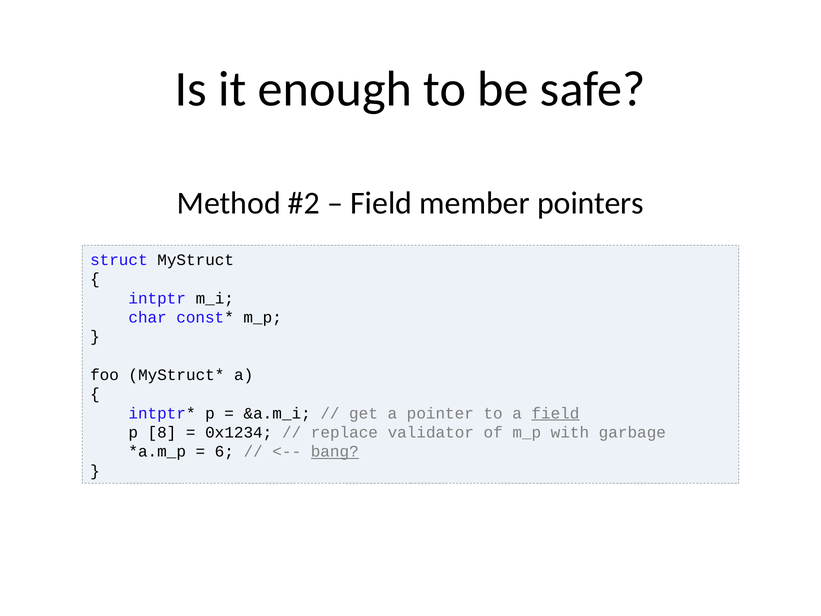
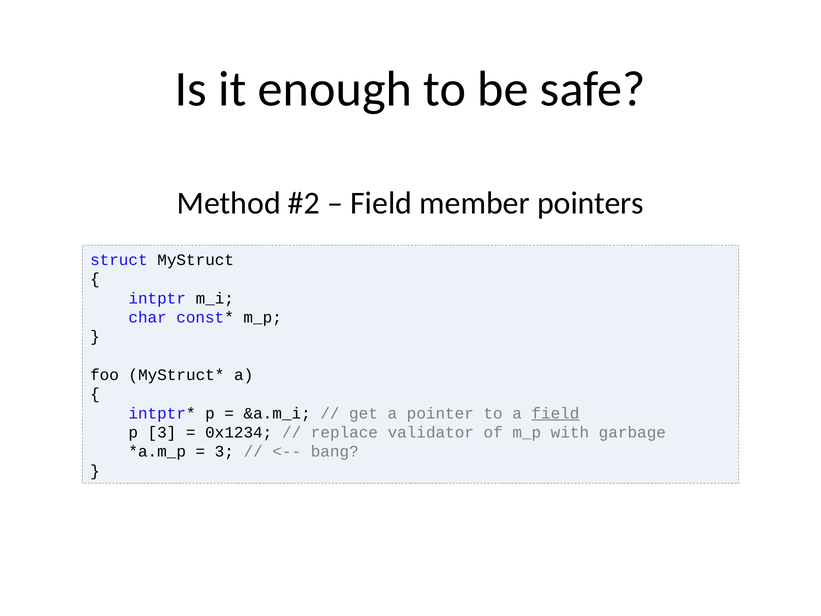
p 8: 8 -> 3 (162, 432)
6: 6 -> 3 (224, 451)
bang underline: present -> none (335, 451)
